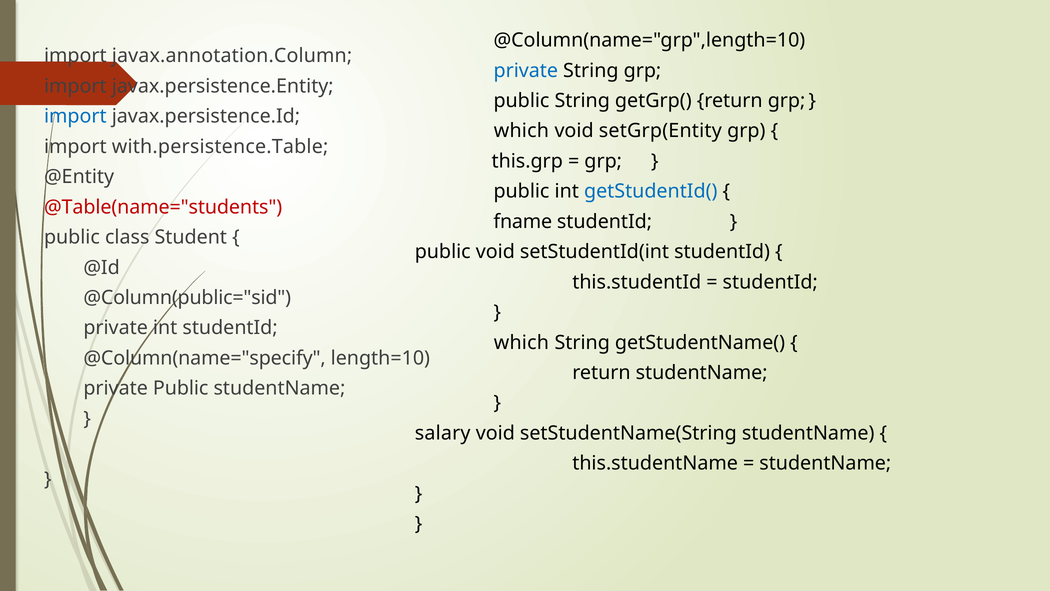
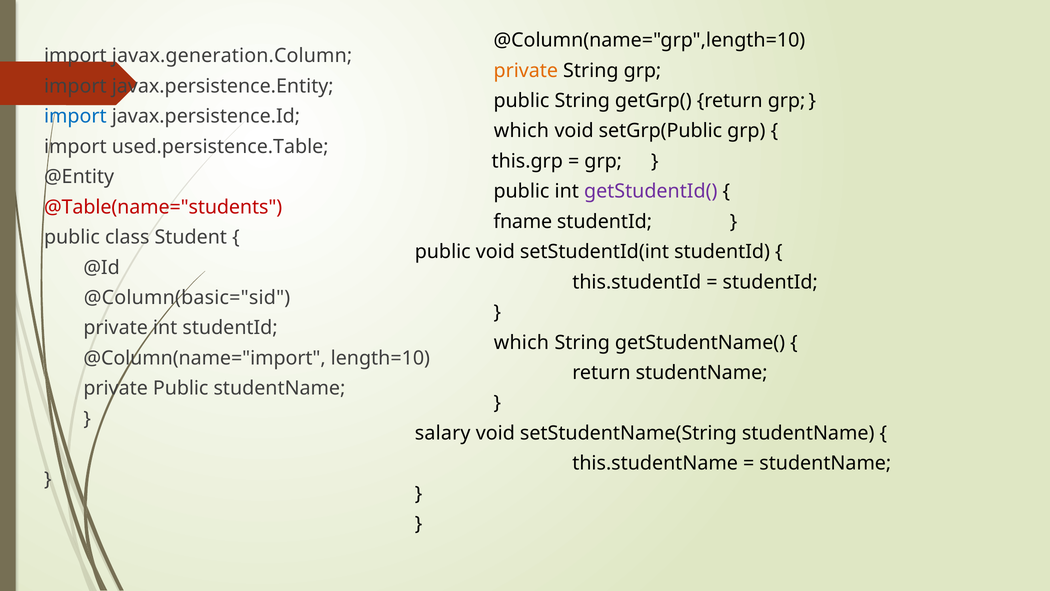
javax.annotation.Column: javax.annotation.Column -> javax.generation.Column (232, 56)
private colour: blue -> orange (526, 71)
setGrp(Entity: setGrp(Entity -> setGrp(Public (660, 131)
with.persistence.Table: with.persistence.Table -> used.persistence.Table (220, 147)
getStudentId( colour: blue -> purple (651, 191)
@Column(public="sid: @Column(public="sid -> @Column(basic="sid (187, 298)
@Column(name="specify: @Column(name="specify -> @Column(name="import (205, 358)
